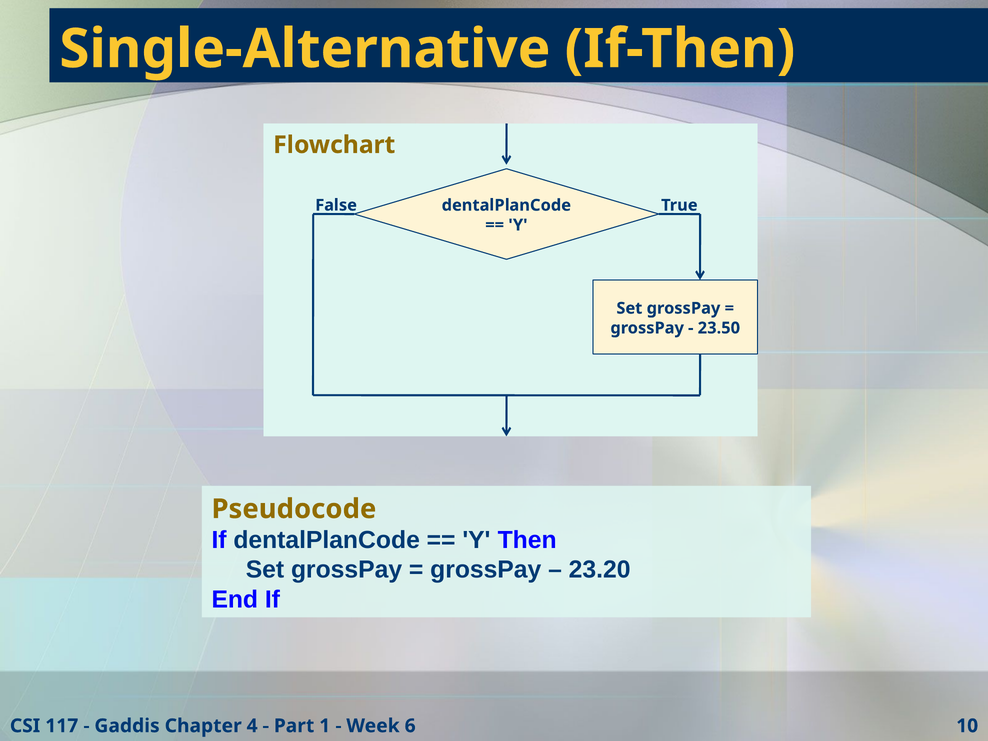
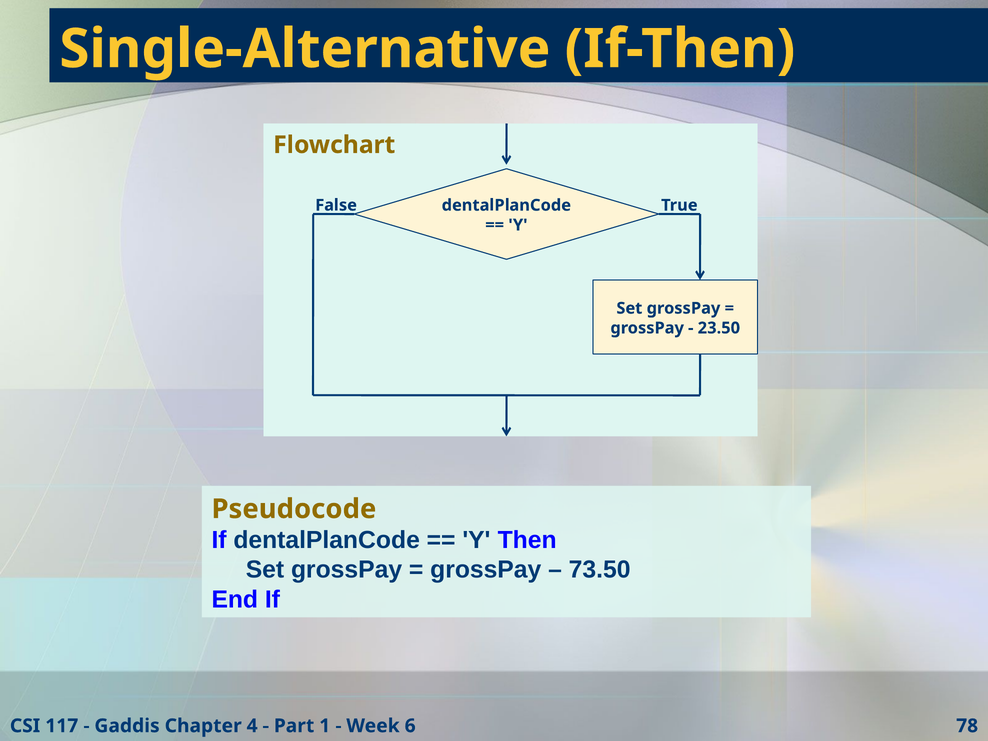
23.20: 23.20 -> 73.50 (600, 570)
10: 10 -> 78 (967, 726)
